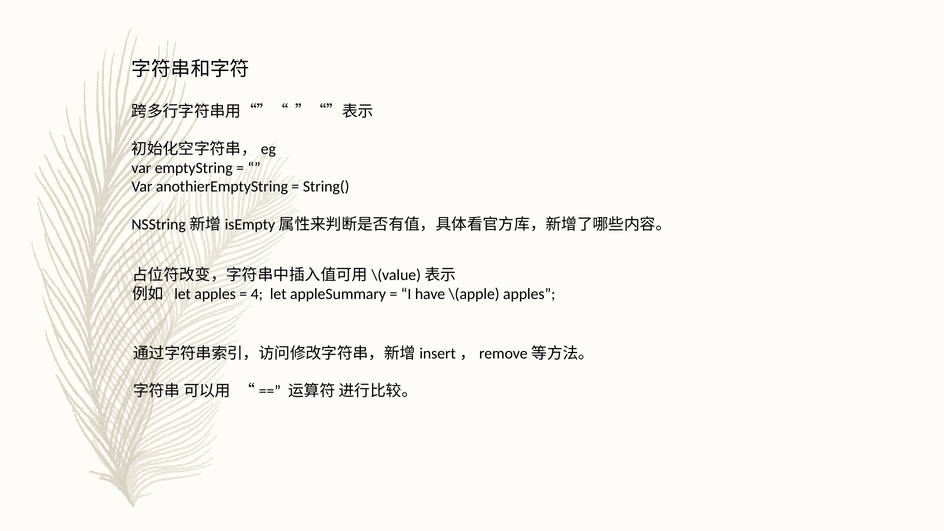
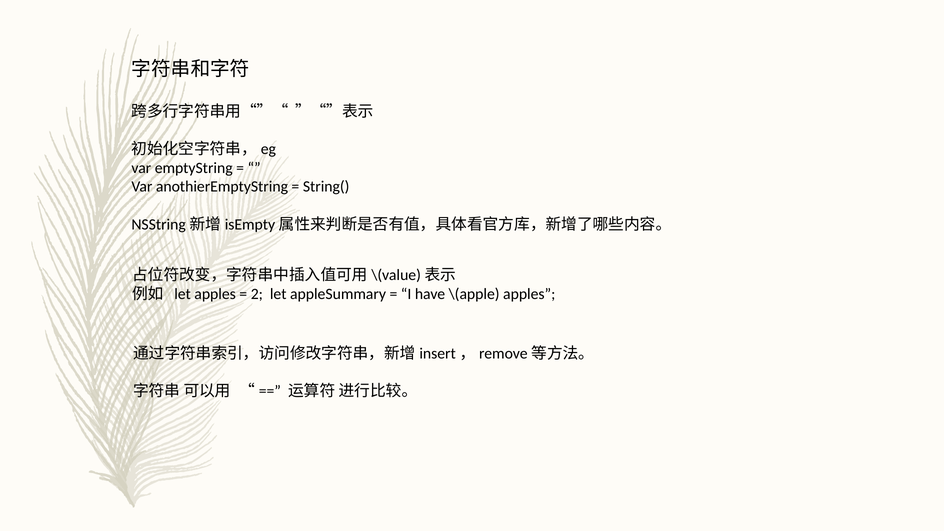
4: 4 -> 2 (257, 294)
